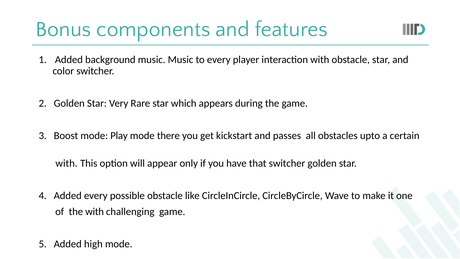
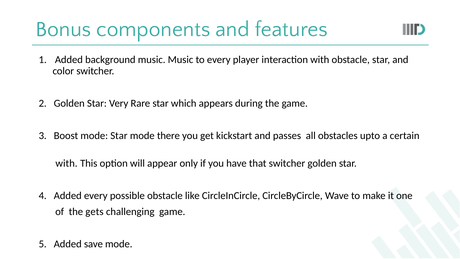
mode Play: Play -> Star (119, 136)
the with: with -> gets (94, 212)
high: high -> save (93, 244)
